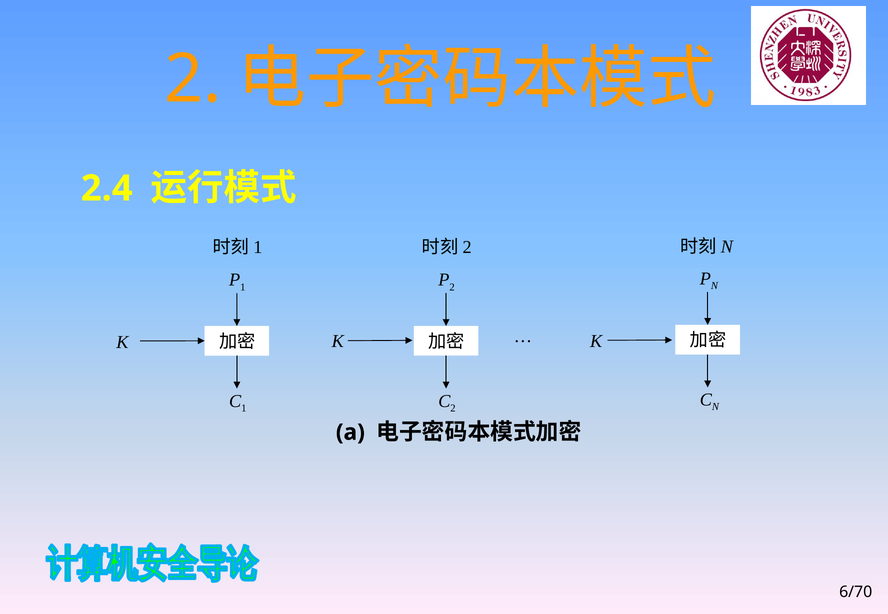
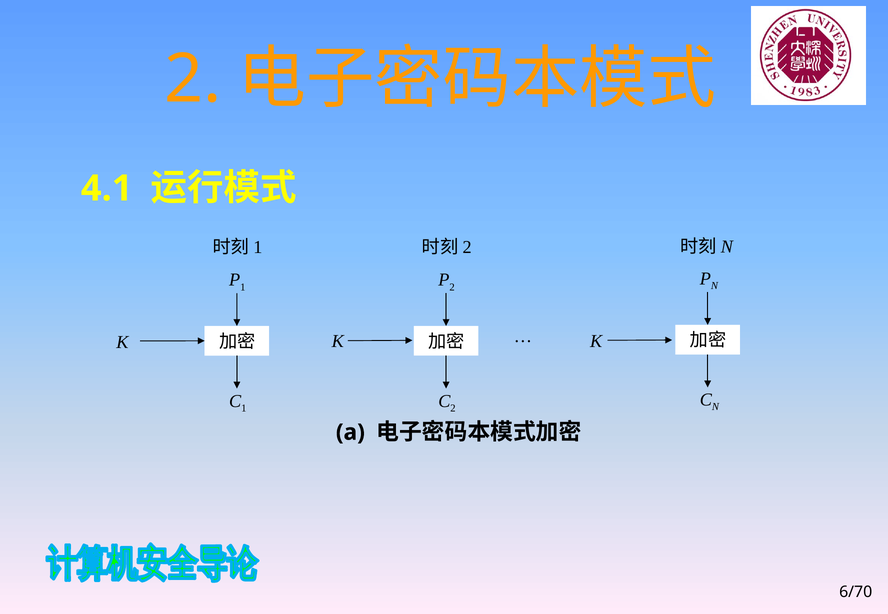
2.4: 2.4 -> 4.1 (107, 189)
